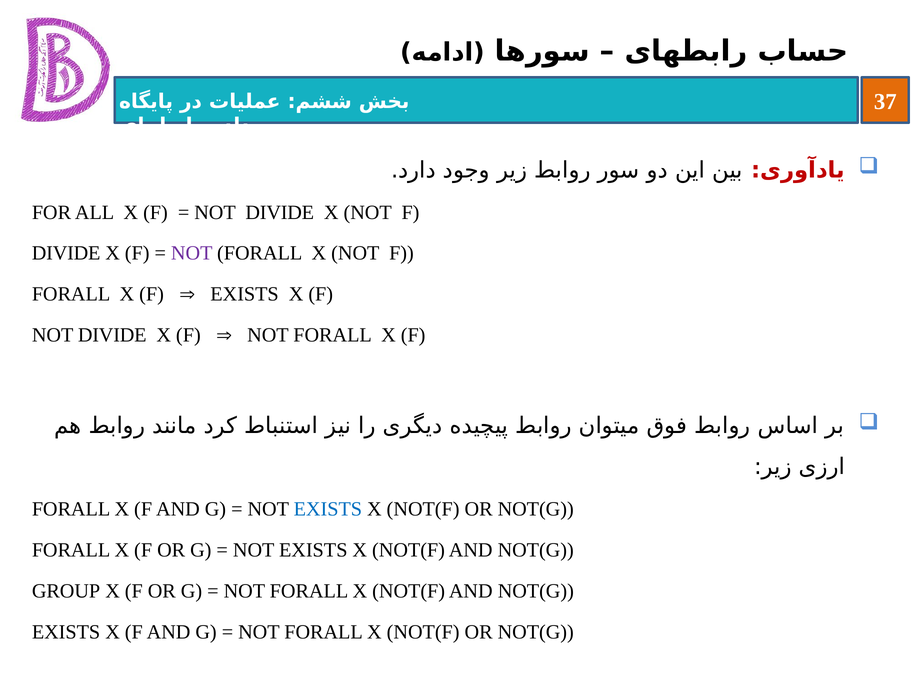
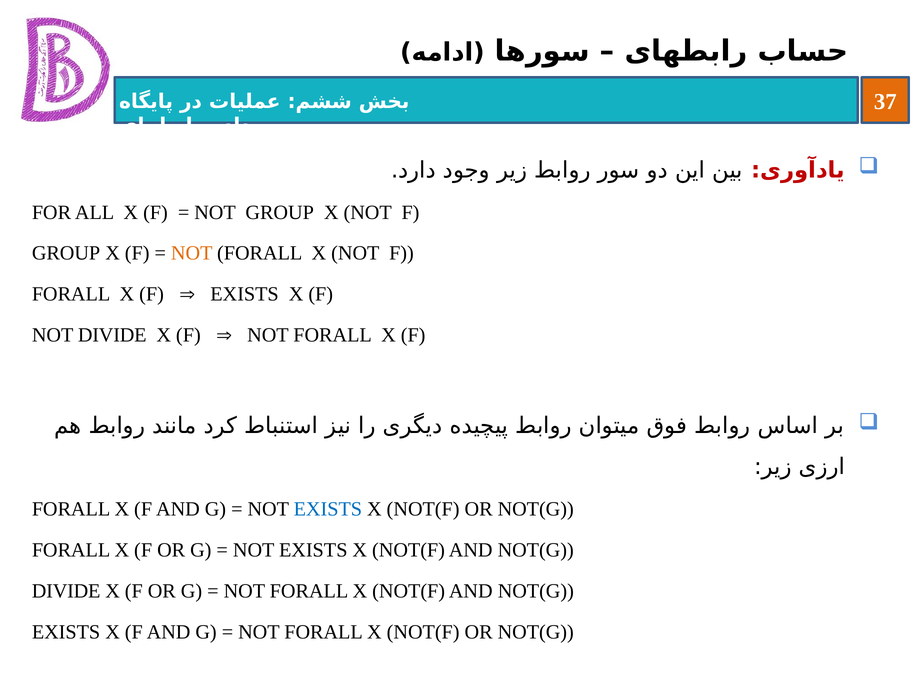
DIVIDE: DIVIDE -> GROUP (280, 212)
DIVIDE: DIVIDE -> GROUP (66, 253)
NOT colour: purple -> orange (192, 253)
GROUP: GROUP -> DIVIDE (66, 591)
